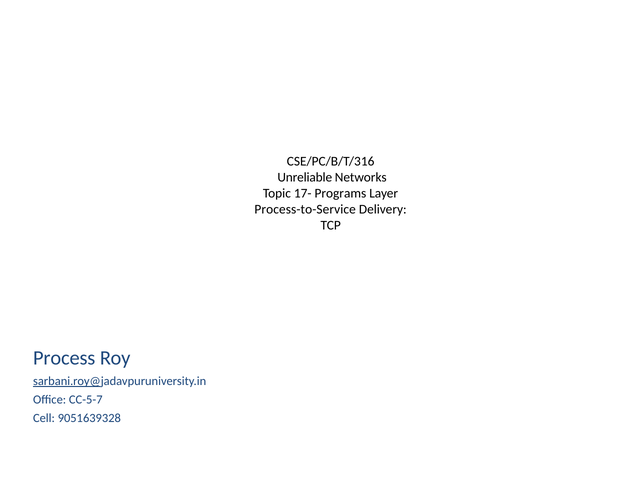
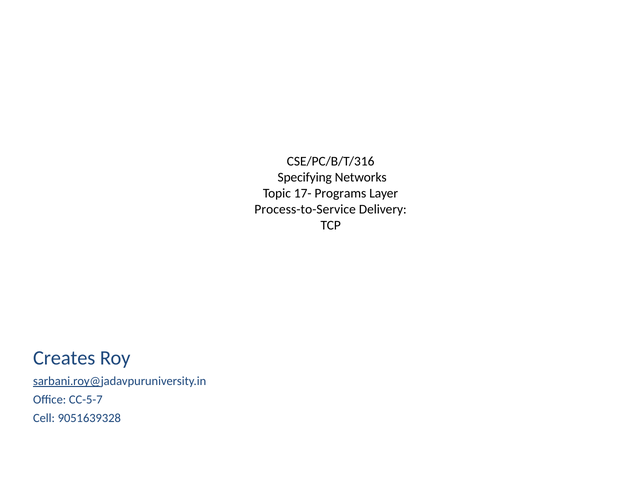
Unreliable: Unreliable -> Specifying (305, 177)
Process: Process -> Creates (64, 358)
